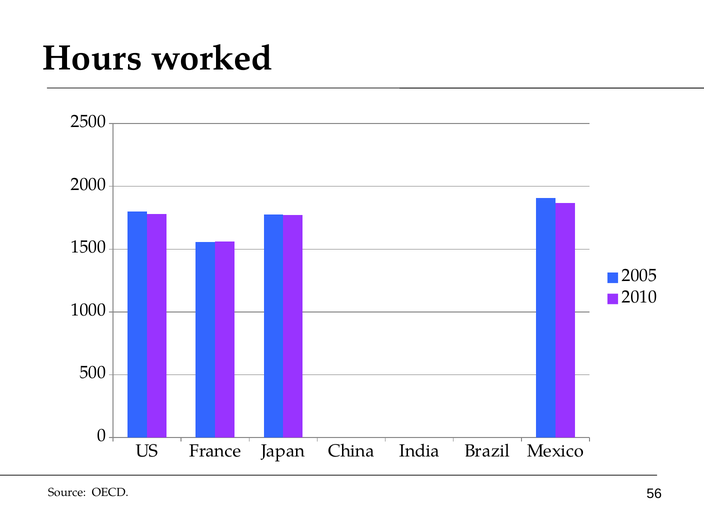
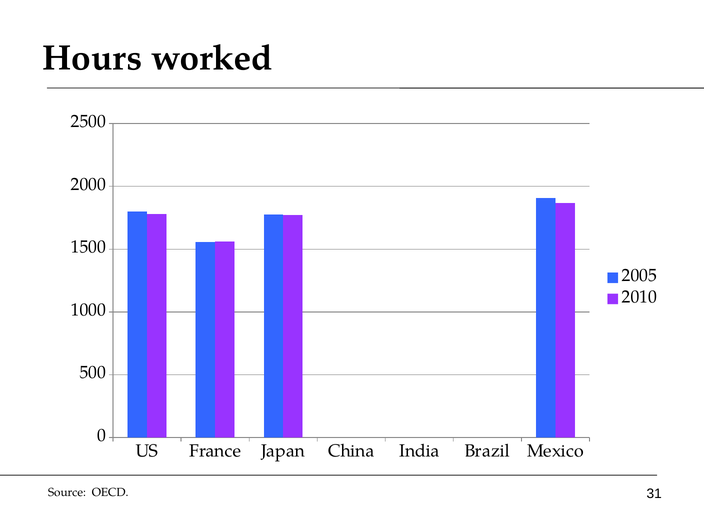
56: 56 -> 31 (654, 494)
